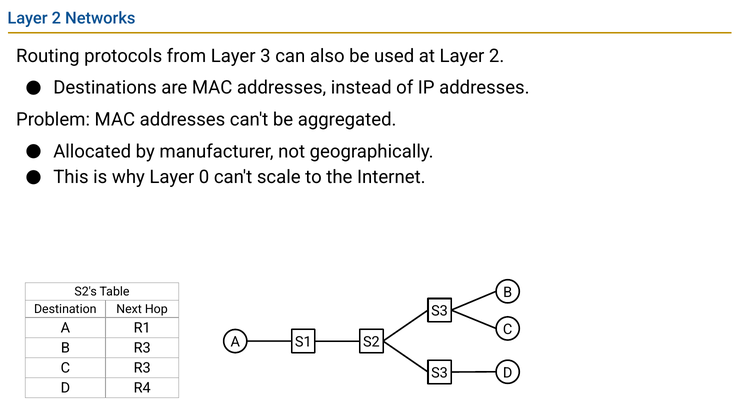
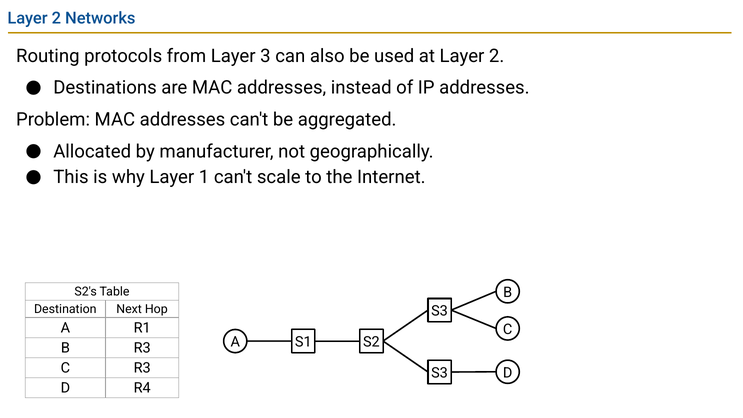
0: 0 -> 1 (204, 177)
